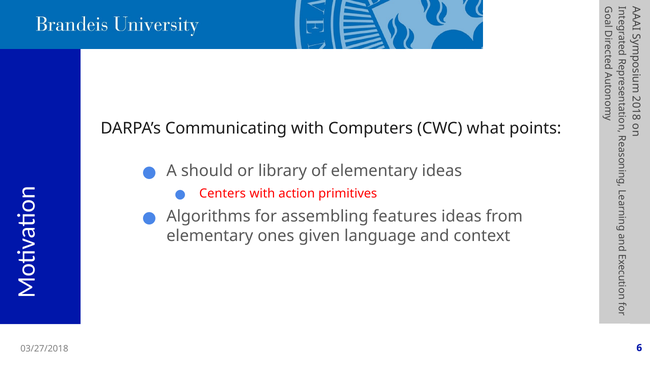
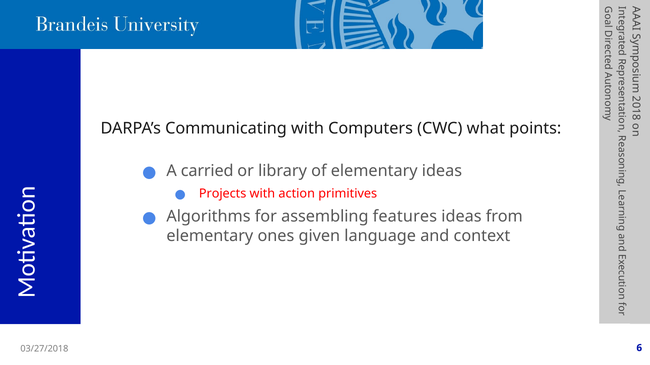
should: should -> carried (207, 171)
Centers: Centers -> Projects (223, 194)
